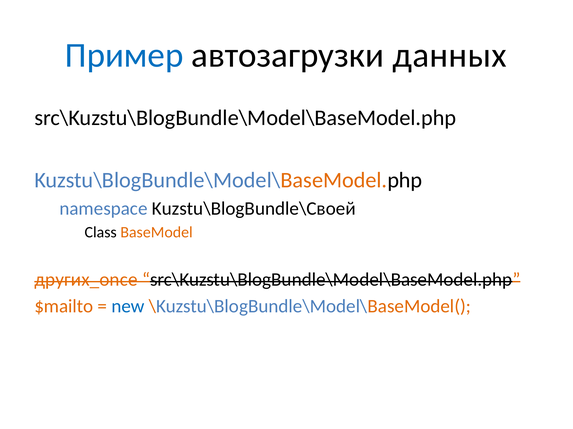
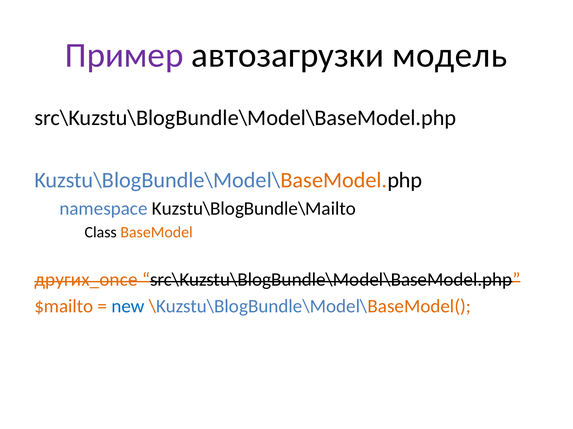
Пример colour: blue -> purple (124, 55)
данных: данных -> модель (450, 55)
Kuzstu\BlogBundle\Своей: Kuzstu\BlogBundle\Своей -> Kuzstu\BlogBundle\Mailto (254, 209)
